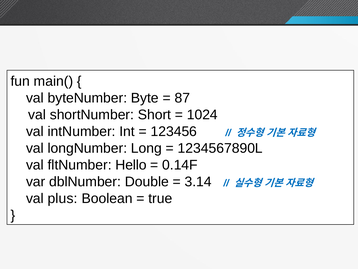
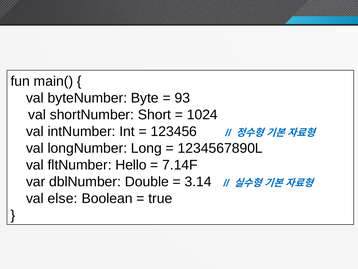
87: 87 -> 93 (182, 98)
0.14F: 0.14F -> 7.14F (180, 165)
plus: plus -> else (63, 198)
